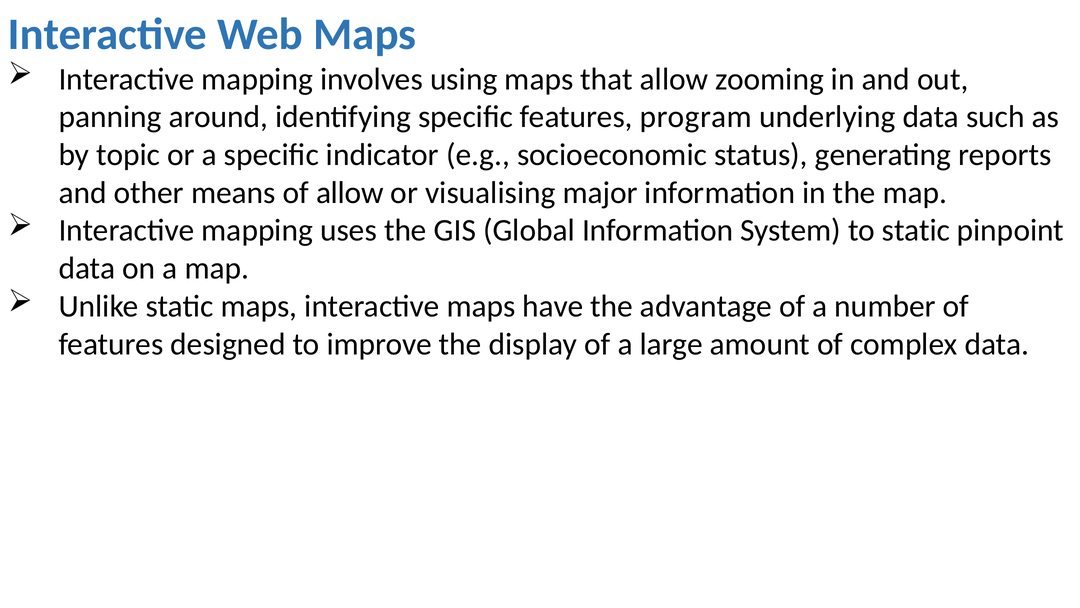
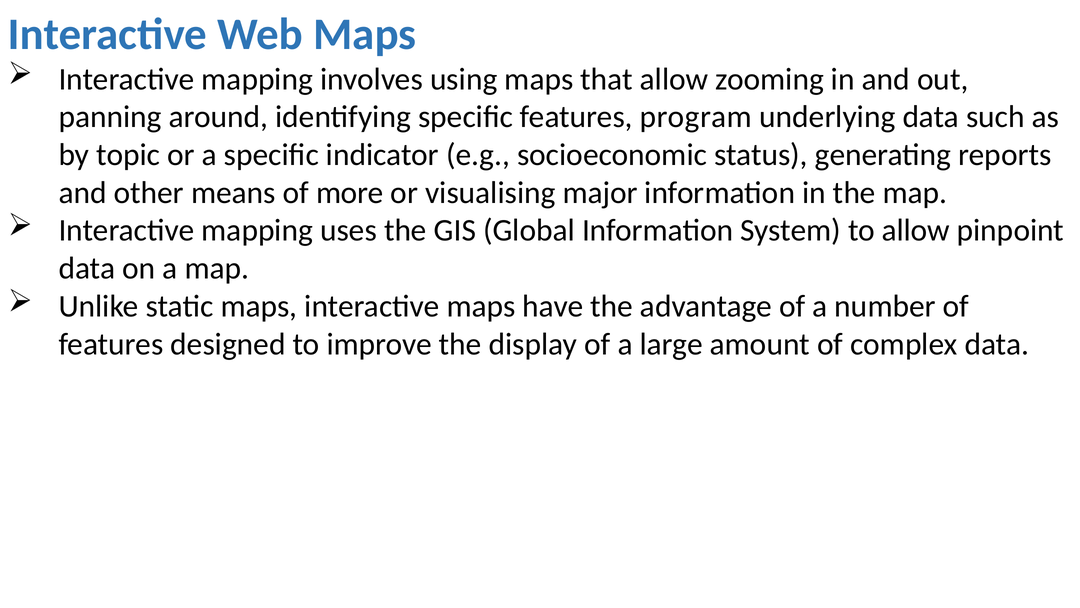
of allow: allow -> more (350, 193)
to static: static -> allow (916, 230)
